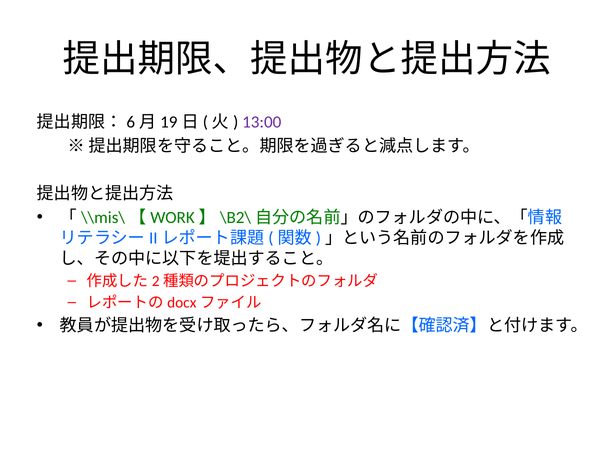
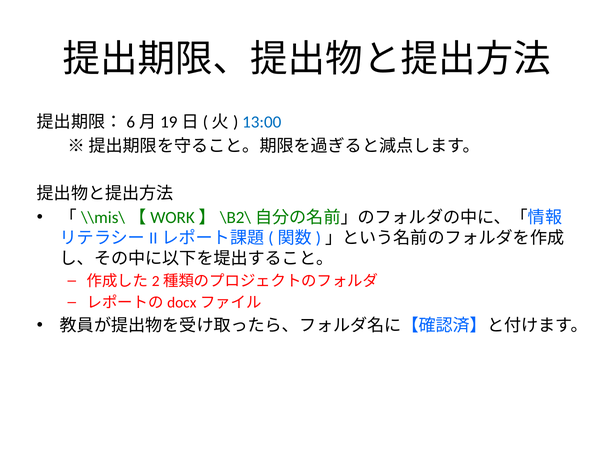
13:00 colour: purple -> blue (262, 122)
